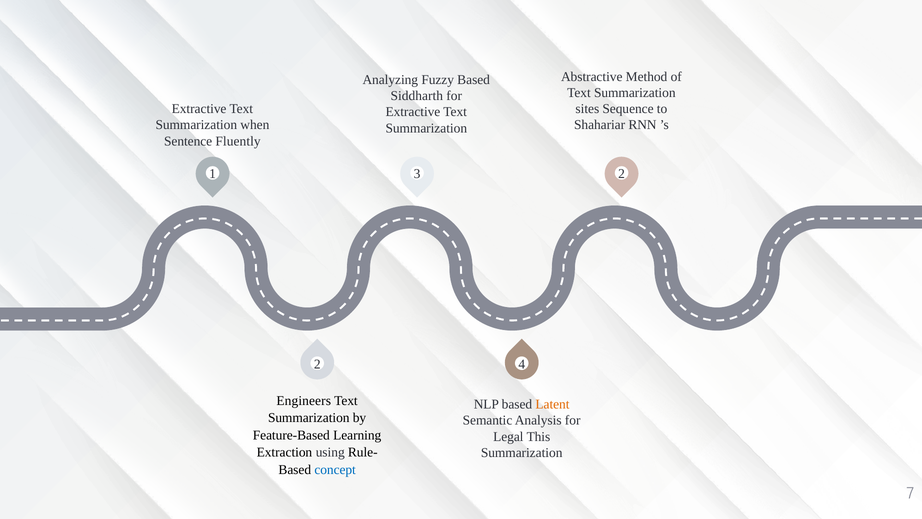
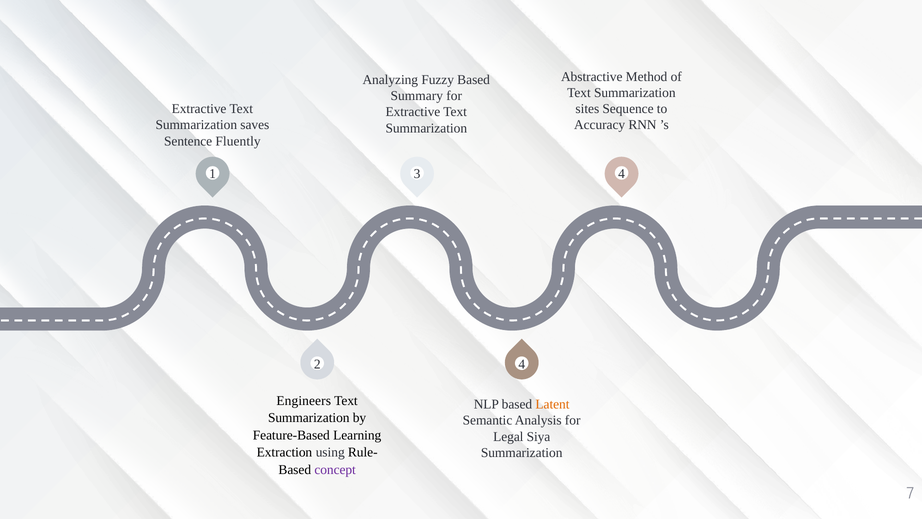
Siddharth: Siddharth -> Summary (417, 96)
Shahariar: Shahariar -> Accuracy (600, 125)
when: when -> saves (255, 125)
3 2: 2 -> 4 (622, 174)
This: This -> Siya (538, 436)
concept colour: blue -> purple (335, 469)
